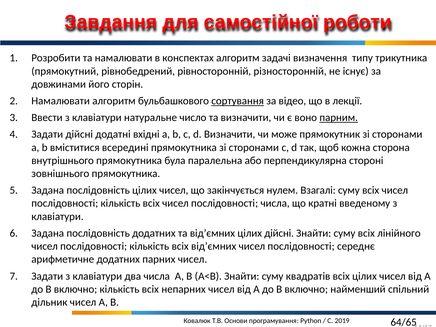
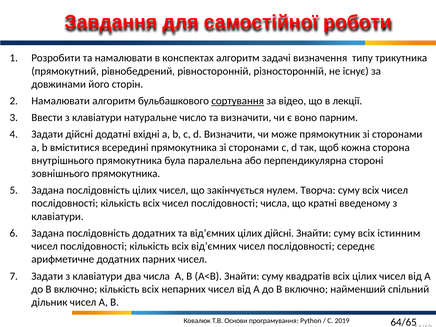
парним underline: present -> none (339, 118)
Взагалі: Взагалі -> Творча (318, 190)
лінійного: лінійного -> істинним (399, 233)
